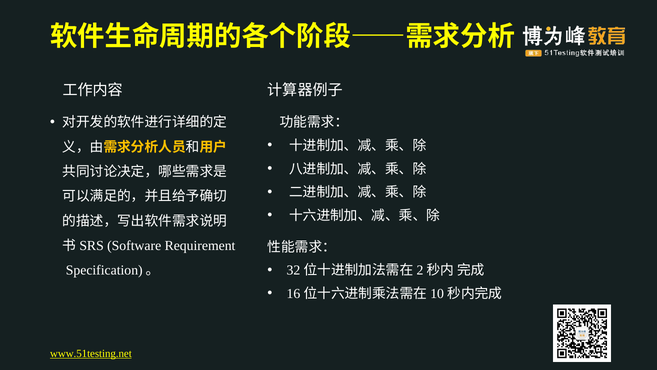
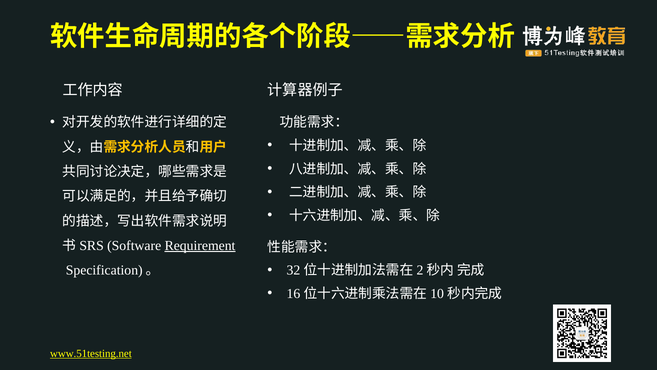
Requirement underline: none -> present (200, 245)
